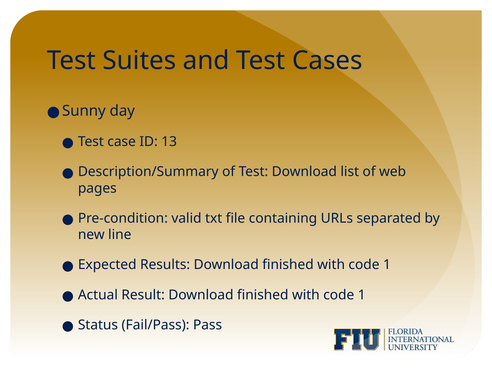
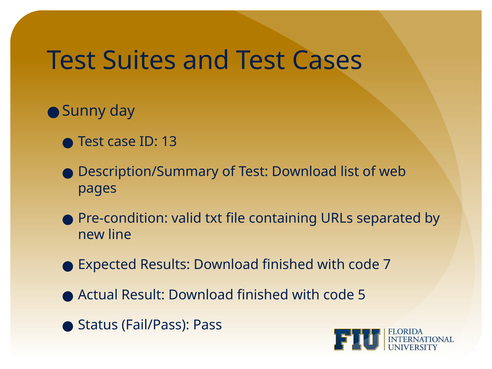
1: 1 -> 7 (387, 265)
1: 1 -> 5 (362, 295)
